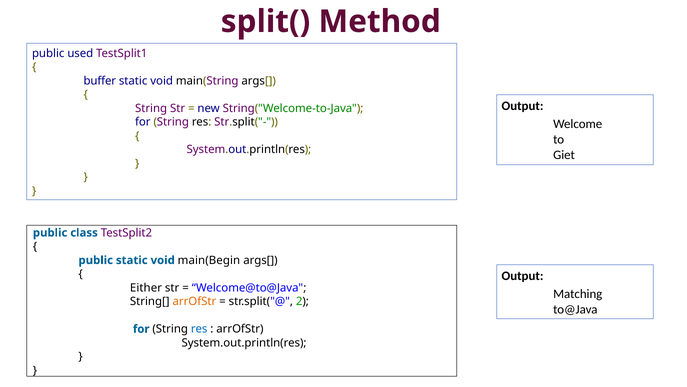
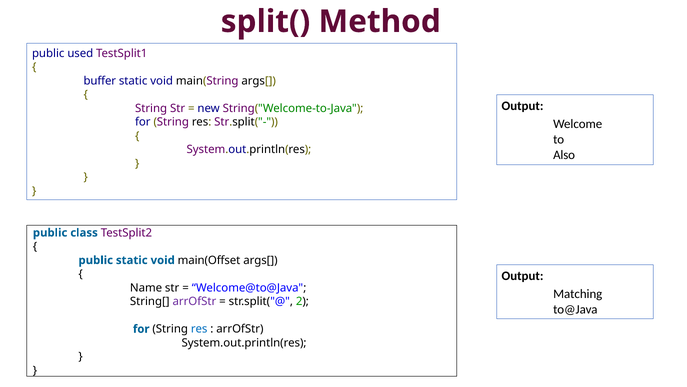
Giet: Giet -> Also (564, 155)
main(Begin: main(Begin -> main(Offset (209, 260)
Either: Either -> Name (146, 287)
arrOfStr colour: orange -> purple (194, 301)
